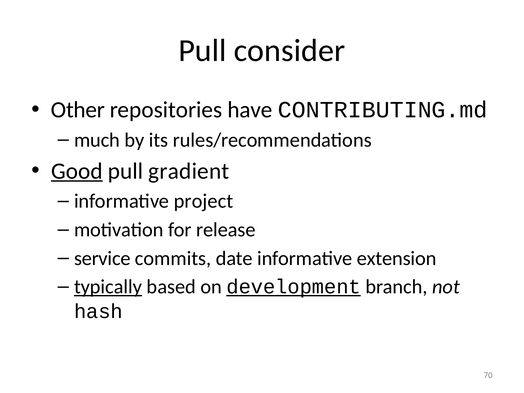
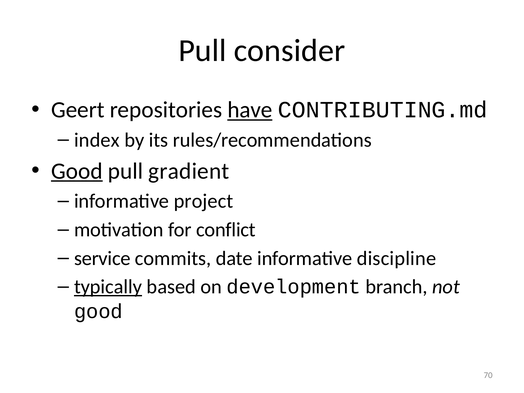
Other: Other -> Geert (78, 110)
have underline: none -> present (250, 110)
much: much -> index (97, 140)
release: release -> conflict (226, 230)
extension: extension -> discipline (396, 258)
development underline: present -> none (294, 287)
hash: hash -> good (98, 311)
